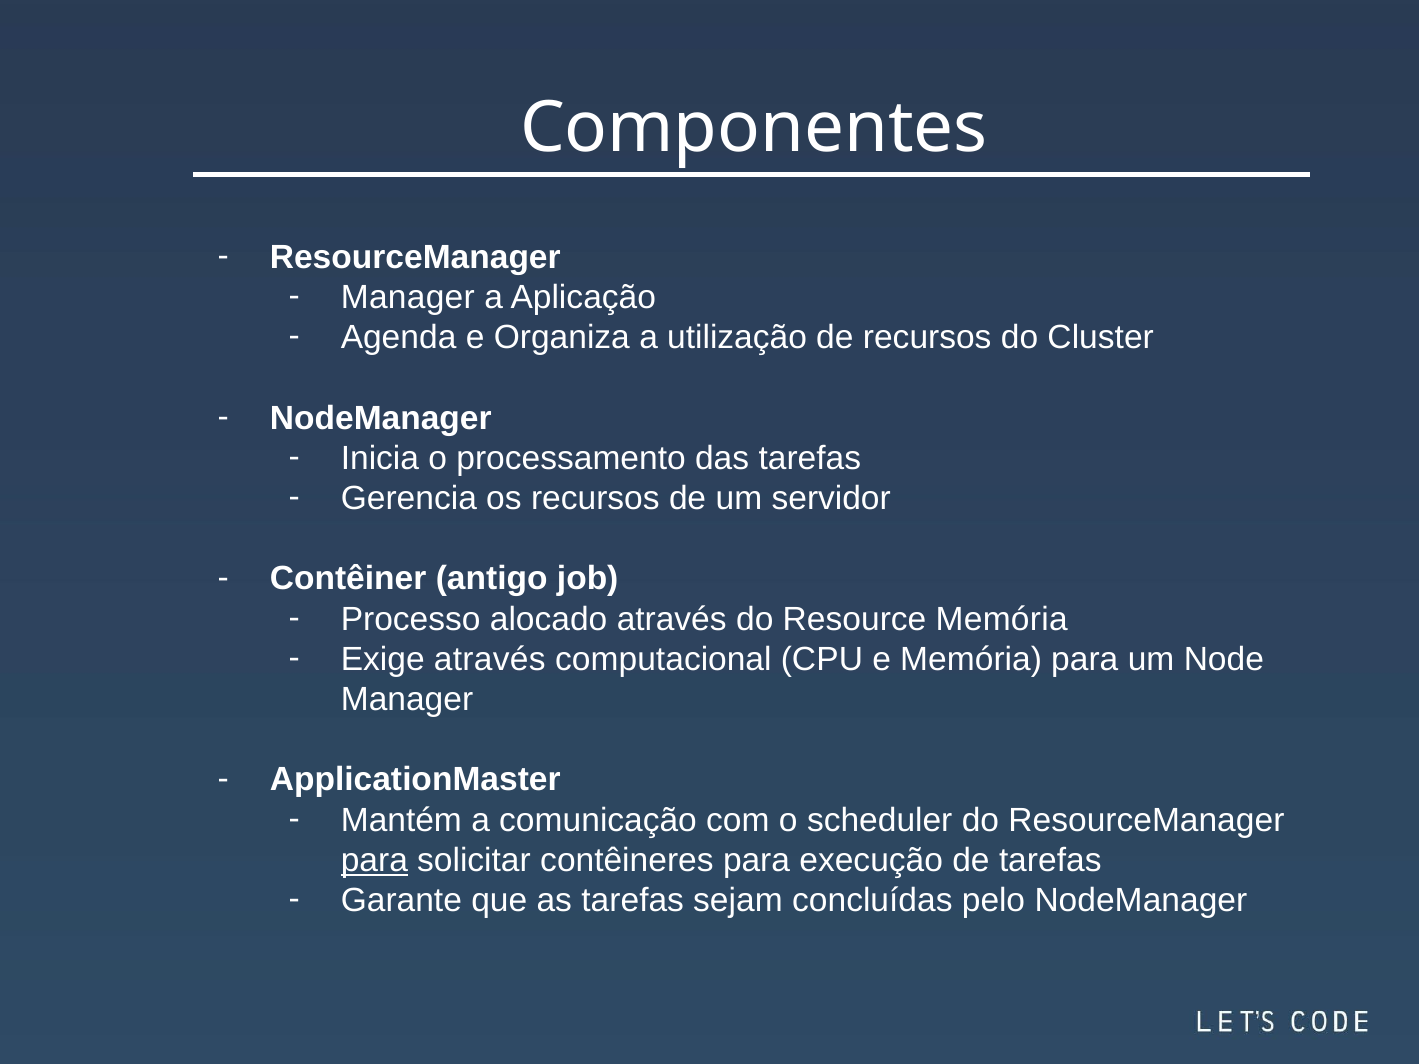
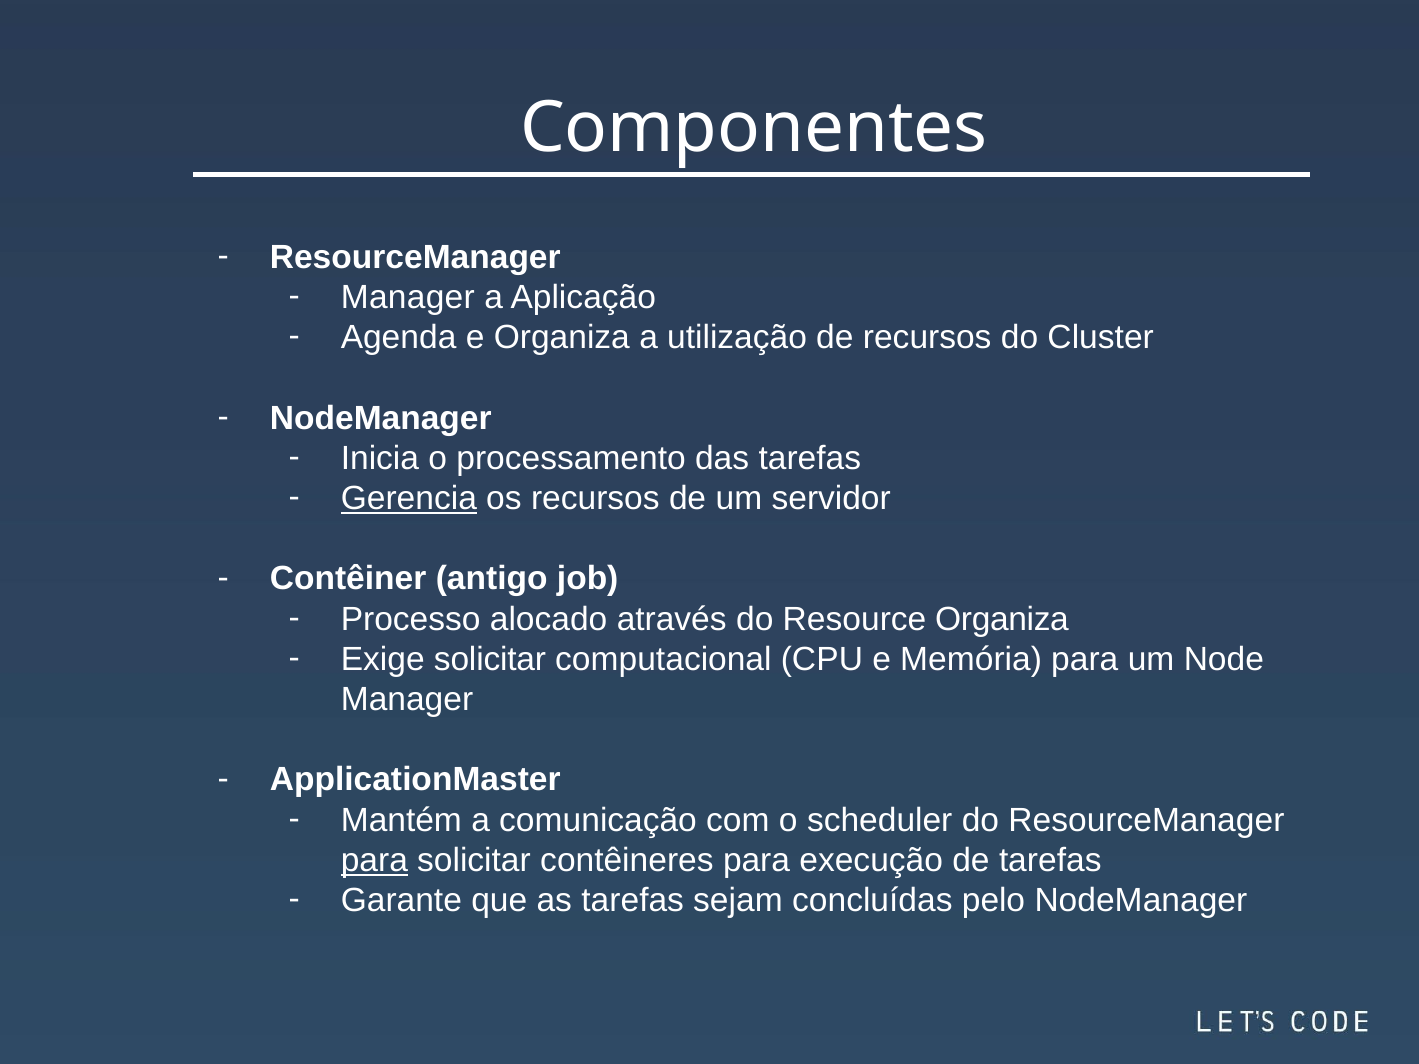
Gerencia underline: none -> present (409, 499)
Resource Memória: Memória -> Organiza (1002, 619)
Exige através: através -> solicitar (490, 659)
